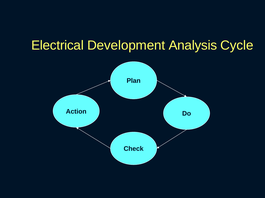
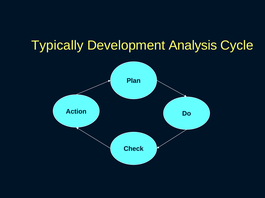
Electrical: Electrical -> Typically (57, 45)
